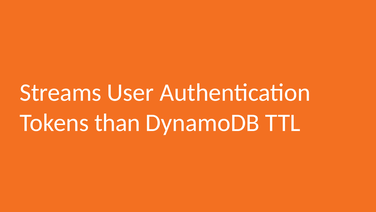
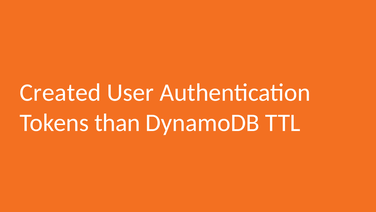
Streams: Streams -> Created (60, 92)
